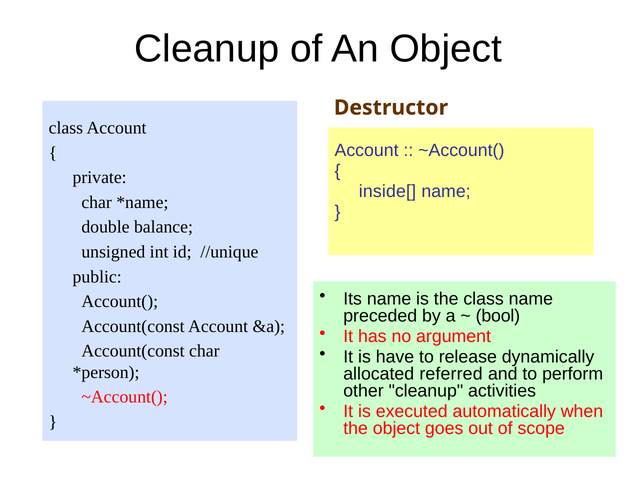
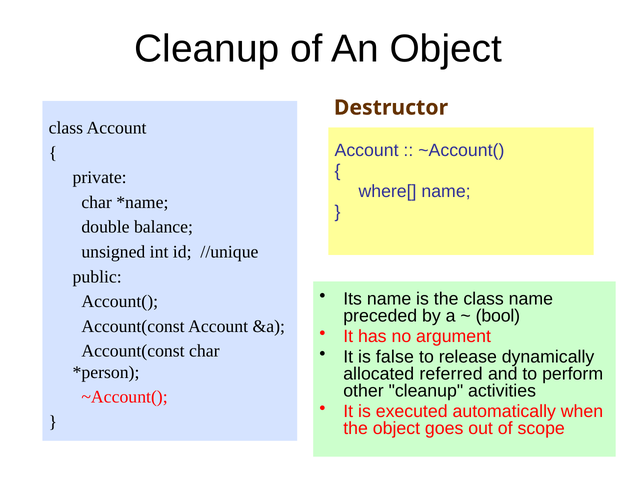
inside[: inside[ -> where[ (388, 191)
have: have -> false (395, 357)
